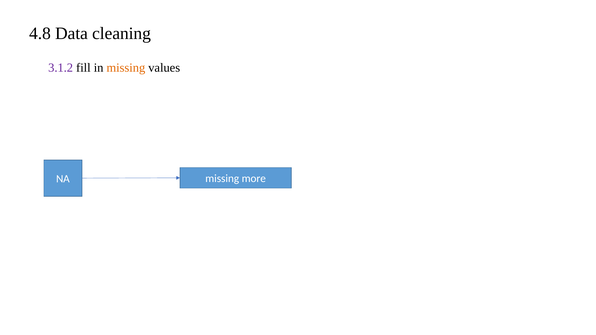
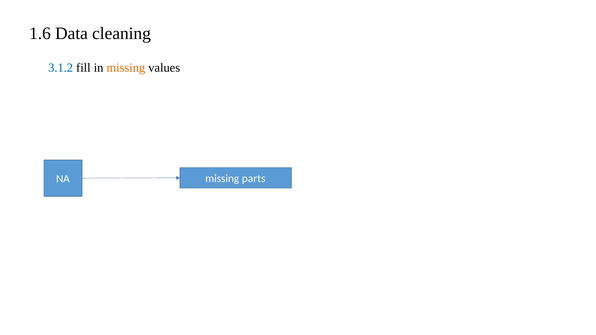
4.8: 4.8 -> 1.6 (40, 33)
3.1.2 colour: purple -> blue (61, 68)
more: more -> parts (254, 179)
